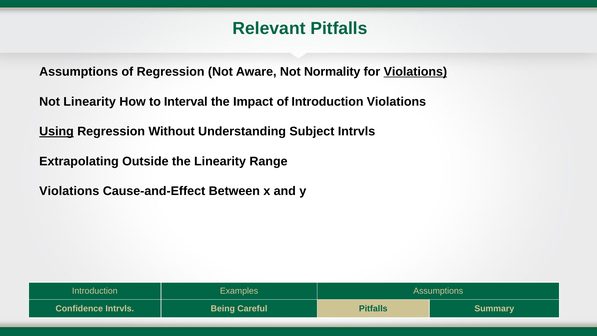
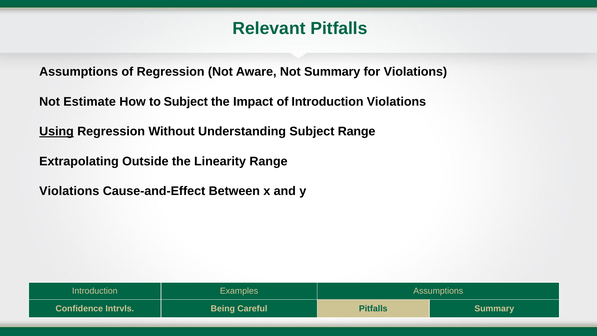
Not Normality: Normality -> Summary (332, 72)
Violations underline: present -> none (415, 72)
Not Linearity: Linearity -> Estimate (90, 102)
to Interval: Interval -> Subject (186, 102)
Subject Intrvls: Intrvls -> Range (357, 131)
